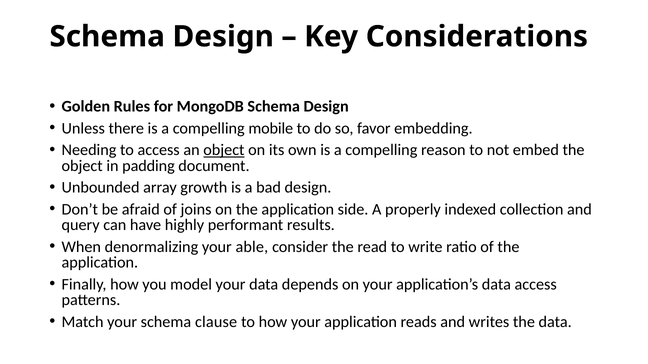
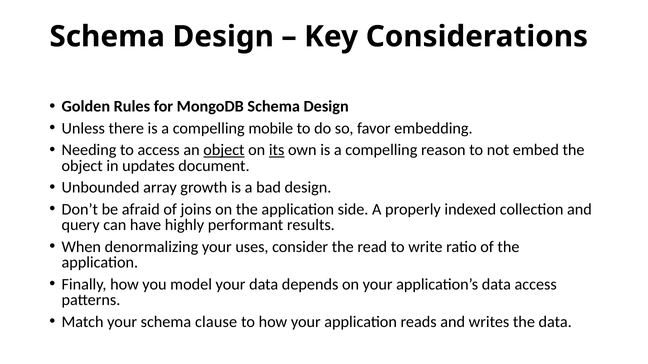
its underline: none -> present (277, 150)
padding: padding -> updates (148, 166)
able: able -> uses (252, 247)
